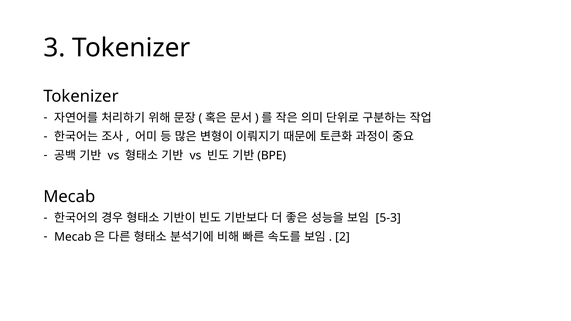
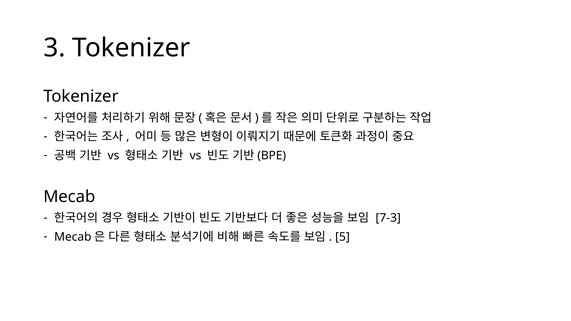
5-3: 5-3 -> 7-3 (388, 218)
2: 2 -> 5 (342, 237)
